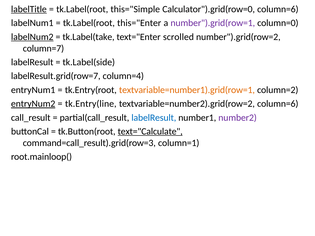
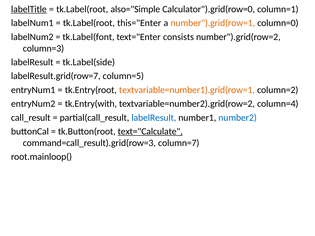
this="Simple: this="Simple -> also="Simple (135, 9)
Calculator").grid(row=0 column=6: column=6 -> column=1 (278, 9)
number").grid(row=1 colour: purple -> orange (213, 23)
labelNum2 underline: present -> none (32, 37)
tk.Label(take: tk.Label(take -> tk.Label(font (88, 37)
scrolled: scrolled -> consists (178, 37)
column=7: column=7 -> column=3 (43, 48)
column=4: column=4 -> column=5 (123, 76)
entryNum2 underline: present -> none (33, 104)
tk.Entry(line: tk.Entry(line -> tk.Entry(with (91, 104)
textvariable=number2).grid(row=2 column=6: column=6 -> column=4 (278, 104)
number2 colour: purple -> blue (238, 118)
column=1: column=1 -> column=7 (179, 143)
